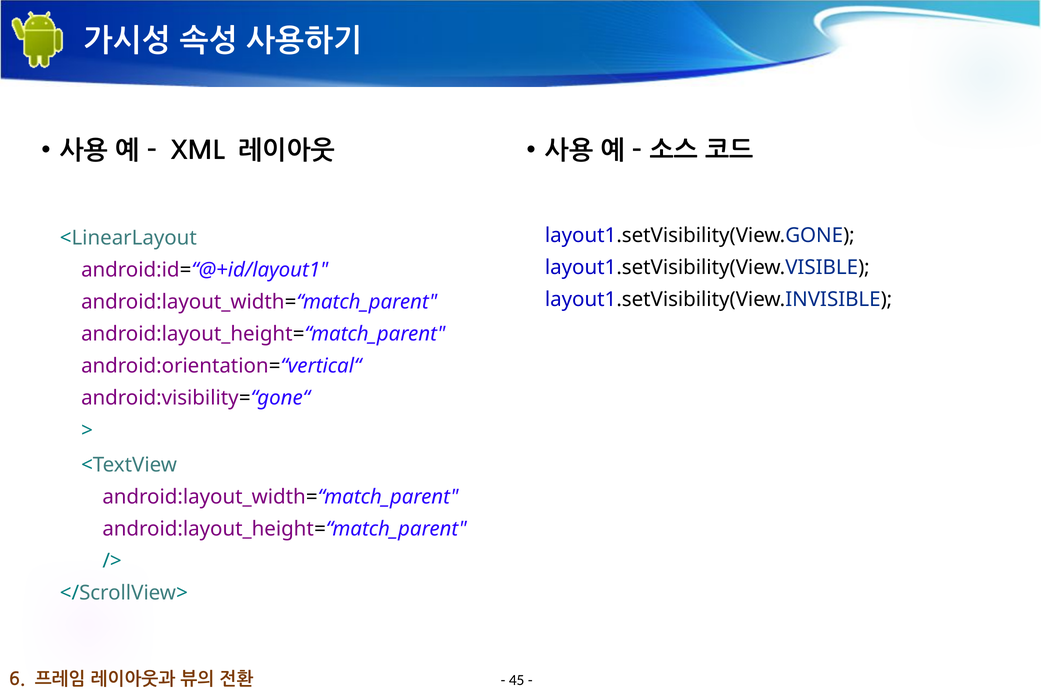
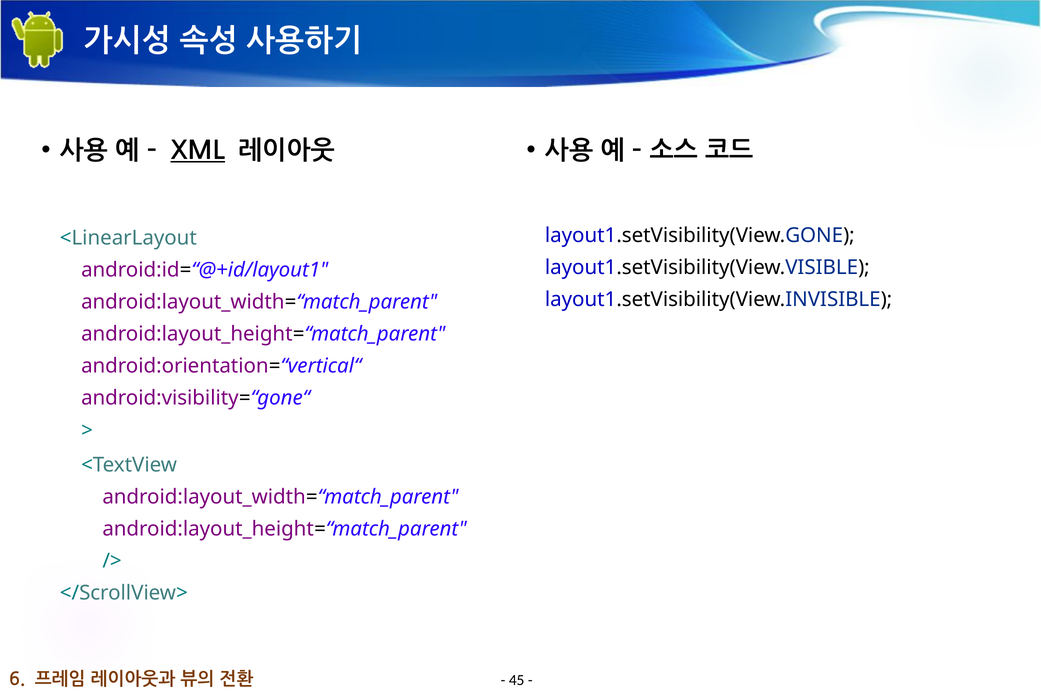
XML underline: none -> present (198, 151)
